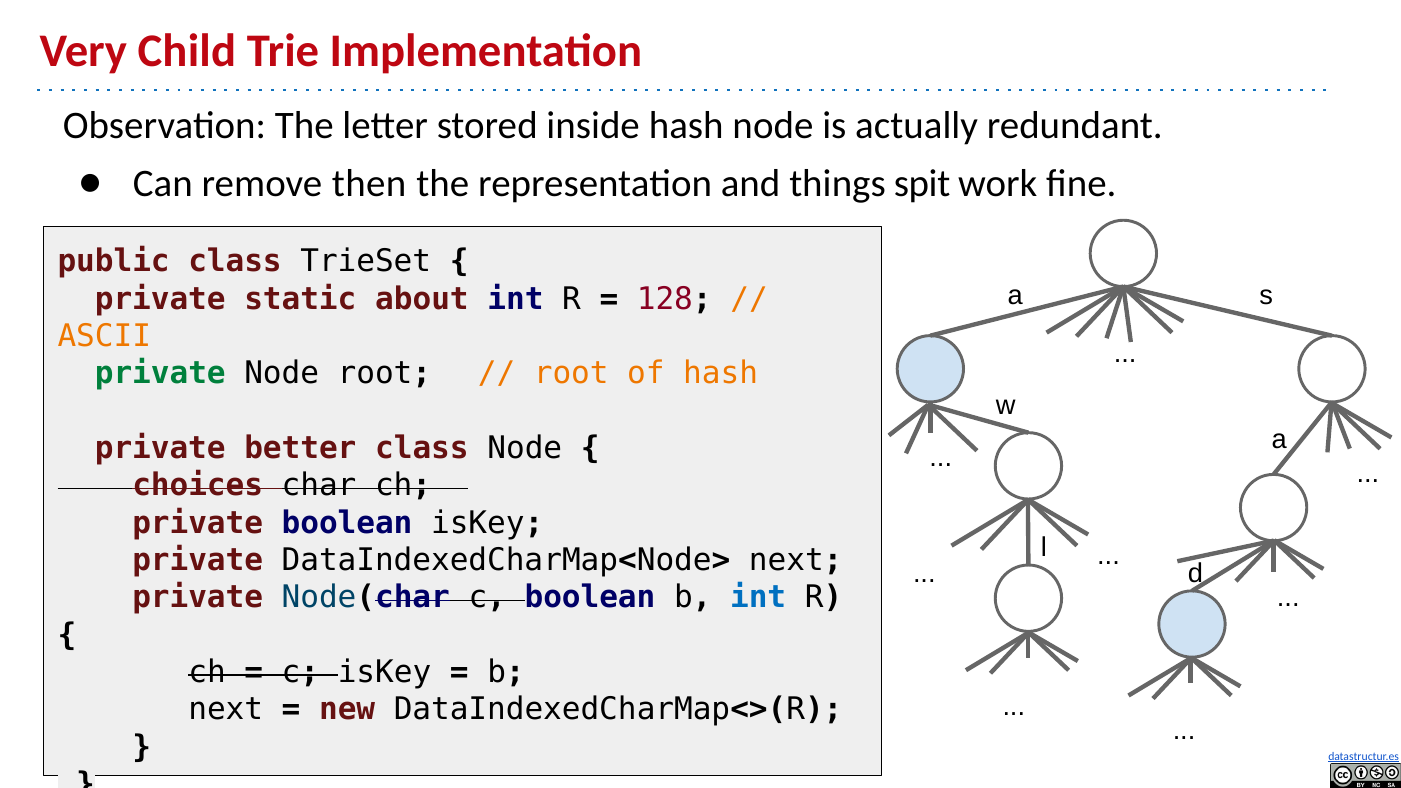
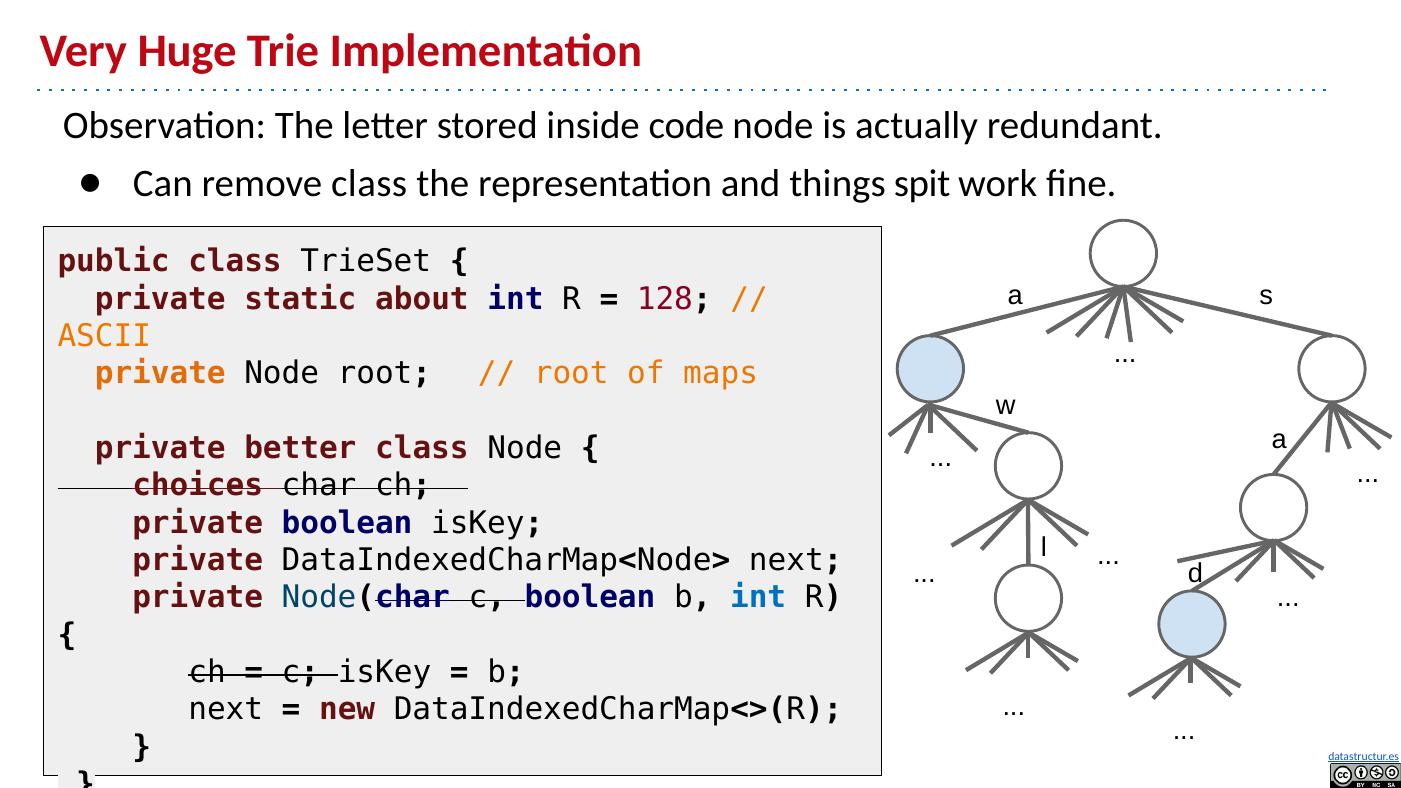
Child: Child -> Huge (187, 51)
inside hash: hash -> code (686, 125)
remove then: then -> class (369, 184)
private colour: green -> orange (160, 374)
of hash: hash -> maps (721, 374)
